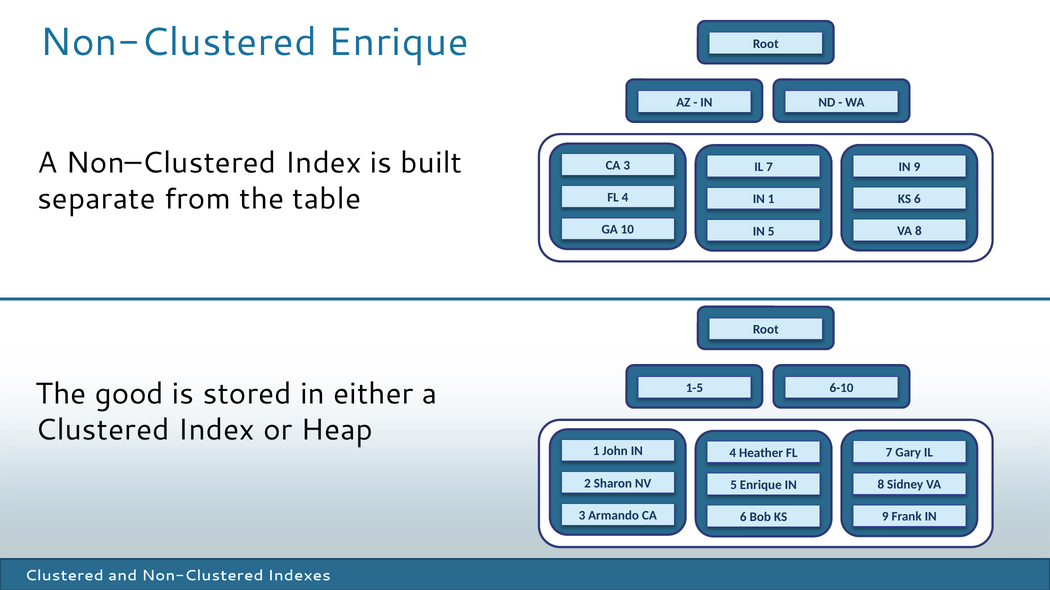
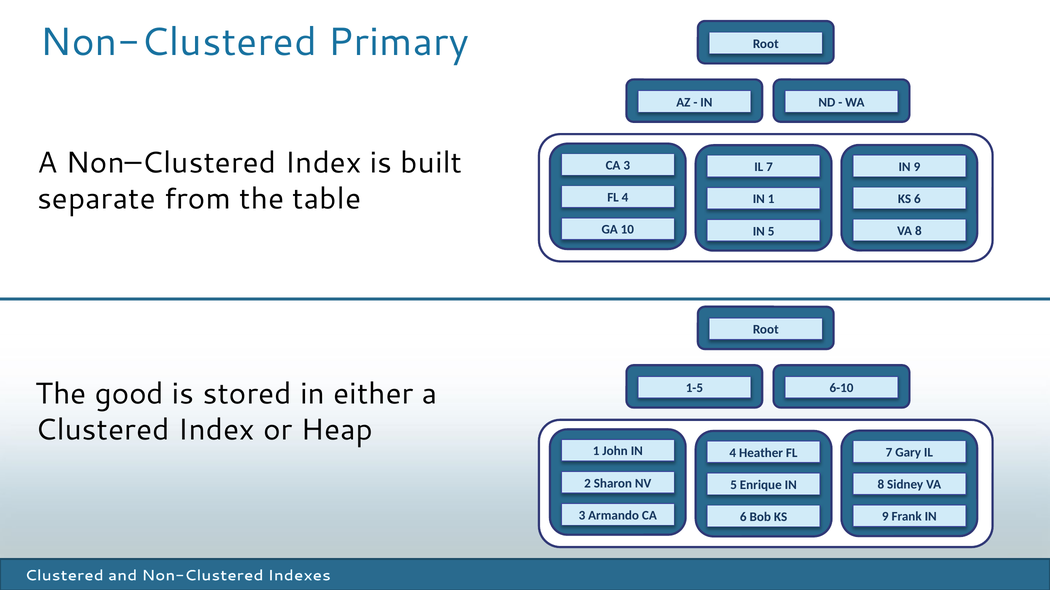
Non-Clustered Enrique: Enrique -> Primary (398, 42)
